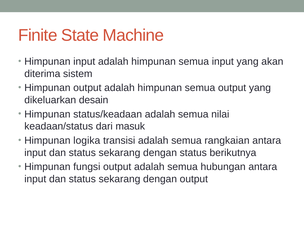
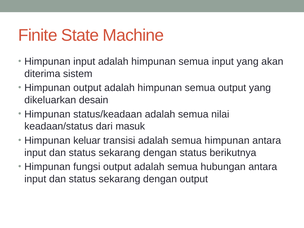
logika: logika -> keluar (87, 141)
semua rangkaian: rangkaian -> himpunan (227, 141)
